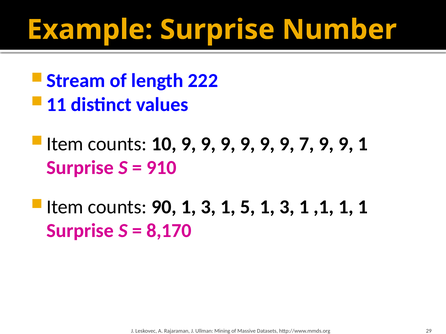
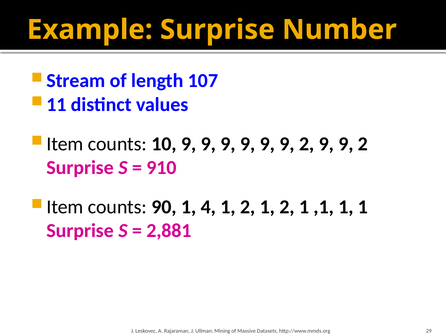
222: 222 -> 107 (203, 81)
9 9 9 7: 7 -> 2 (307, 144)
1: 1 -> 2 (363, 144)
90 1 3: 3 -> 4 (208, 207)
5: 5 -> 2 (248, 207)
3: 3 -> 2 (287, 207)
8,170: 8,170 -> 2,881 (169, 231)
